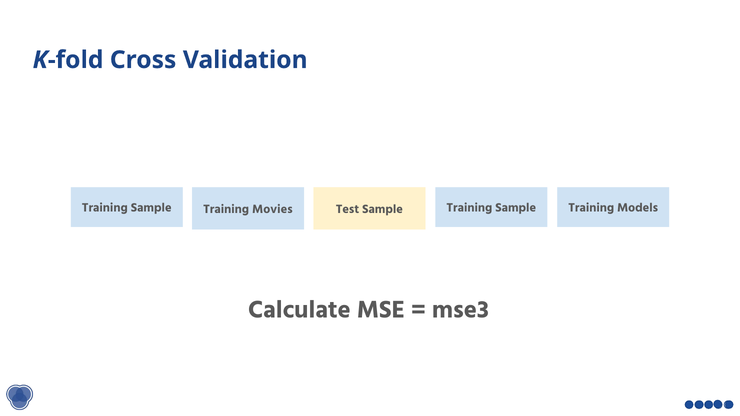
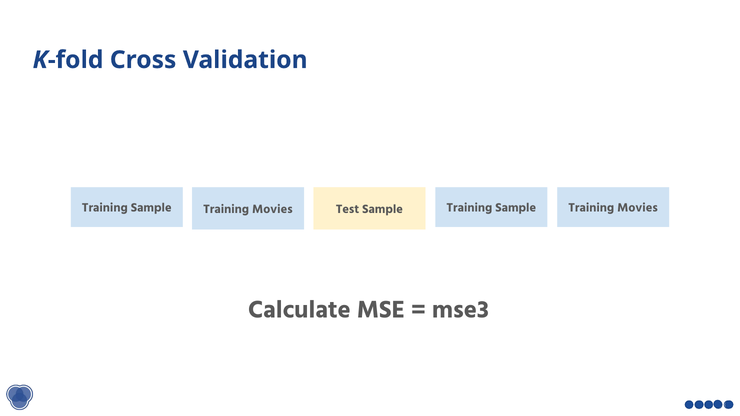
Models: Models -> Movies (638, 208)
